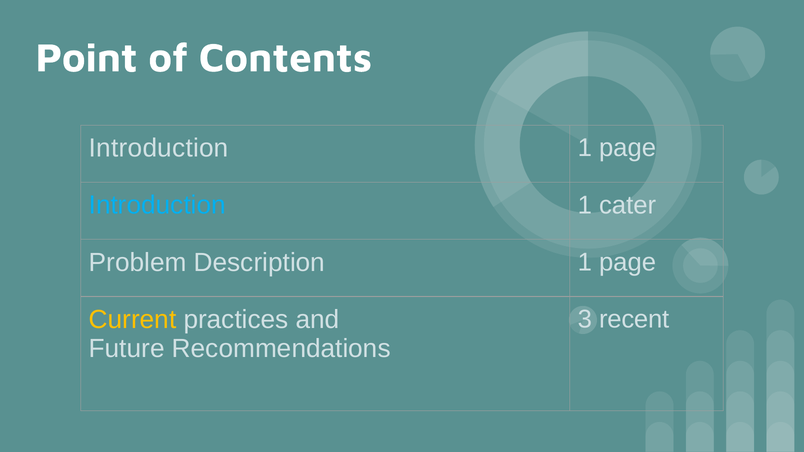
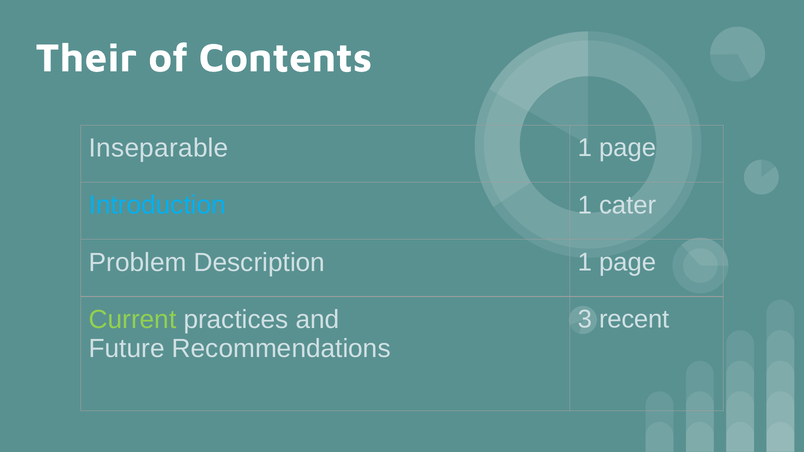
Point: Point -> Their (86, 58)
Introduction: Introduction -> Inseparable (159, 148)
Current colour: yellow -> light green (133, 320)
